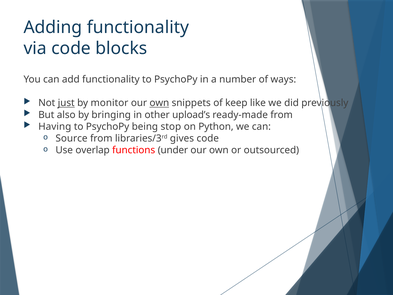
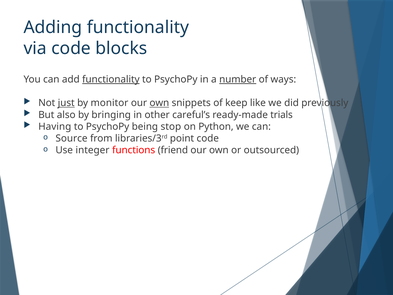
functionality underline: none -> present (111, 79)
number underline: none -> present (238, 79)
upload’s: upload’s -> careful’s (191, 115)
ready-made from: from -> trials (282, 115)
gives: gives -> point (182, 138)
overlap: overlap -> integer (92, 150)
under: under -> friend (173, 150)
